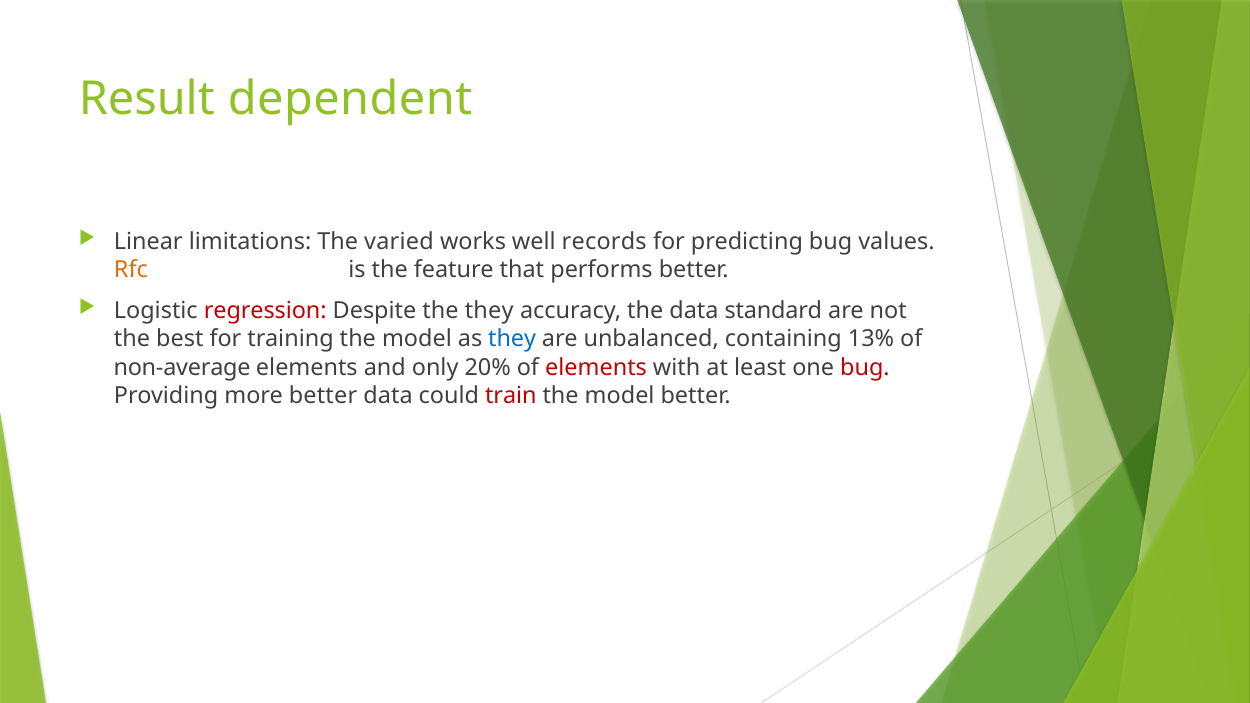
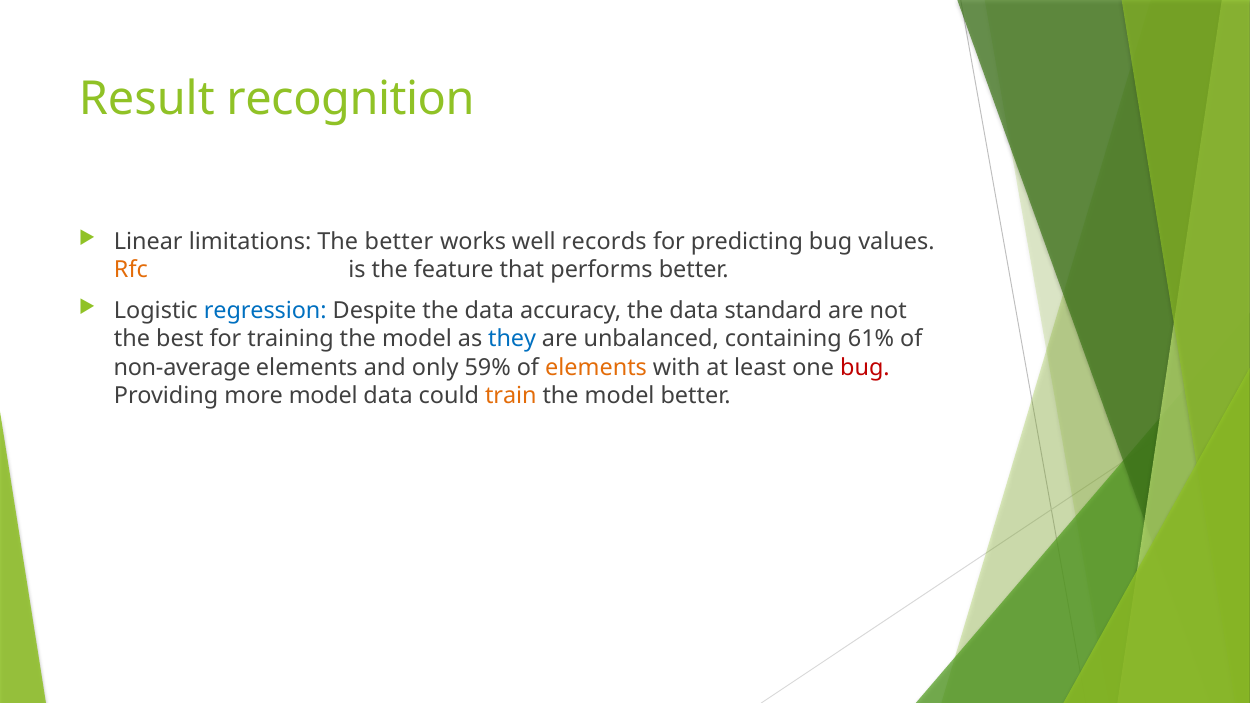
dependent: dependent -> recognition (350, 99)
The varied: varied -> better (399, 242)
regression colour: red -> blue (265, 311)
Despite the they: they -> data (489, 311)
13%: 13% -> 61% (871, 339)
20%: 20% -> 59% (488, 367)
elements colour: red -> orange (596, 367)
more better: better -> model (323, 396)
train colour: red -> orange (511, 396)
